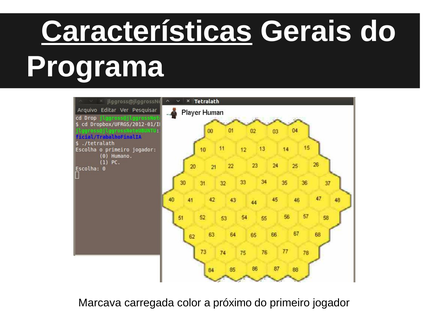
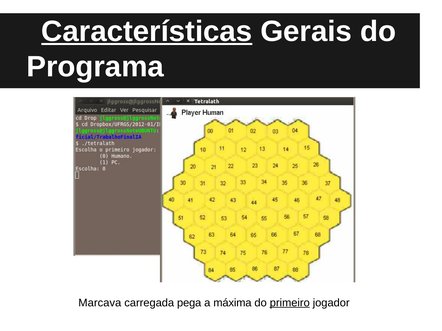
color: color -> pega (189, 303)
próximo: próximo -> máxima (232, 303)
primeiro underline: none -> present (290, 303)
